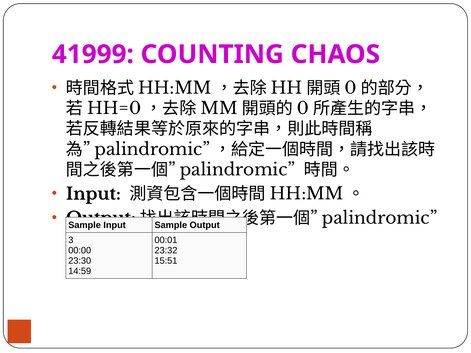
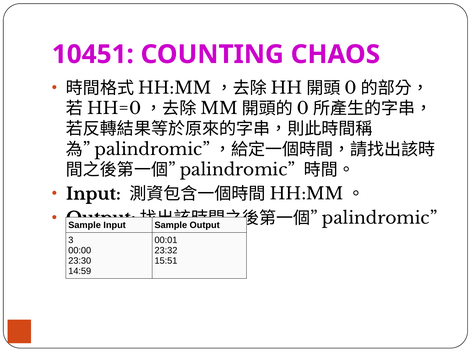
41999: 41999 -> 10451 (93, 54)
